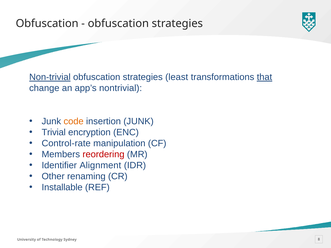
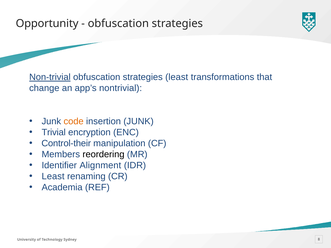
Obfuscation: Obfuscation -> Opportunity (47, 23)
that underline: present -> none (264, 77)
Control-rate: Control-rate -> Control-their (66, 143)
reordering colour: red -> black (103, 154)
Other: Other -> Least (53, 177)
Installable: Installable -> Academia (62, 188)
